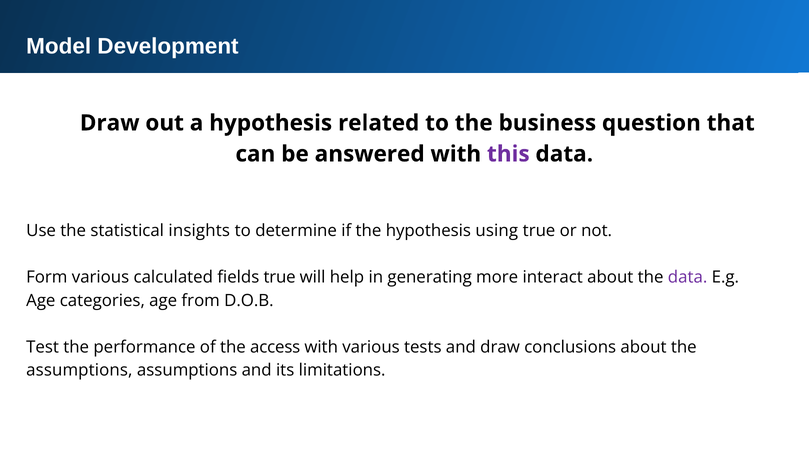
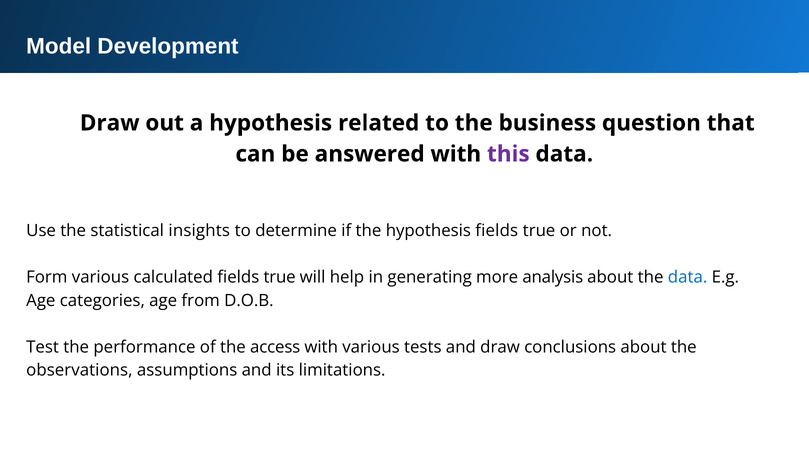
hypothesis using: using -> fields (497, 231)
interact: interact -> analysis (553, 277)
data colour: purple -> blue (688, 277)
assumptions: assumptions -> observations (79, 370)
